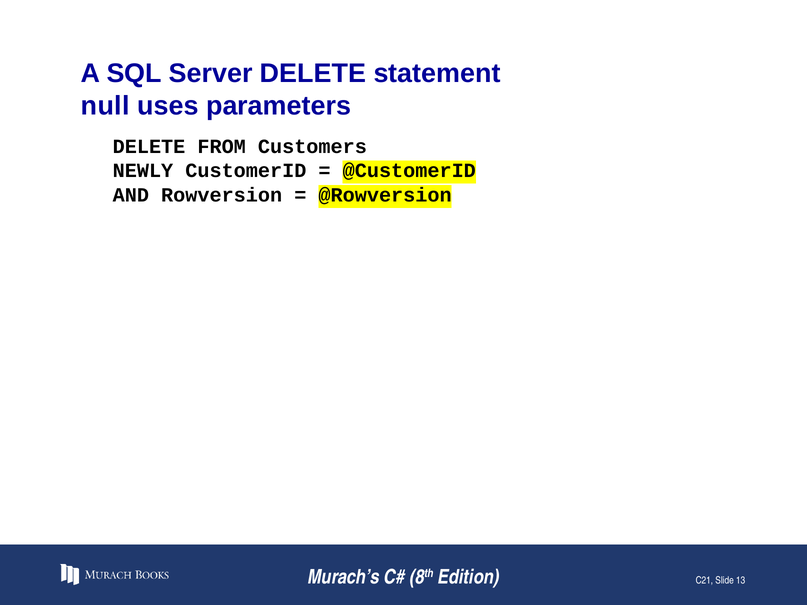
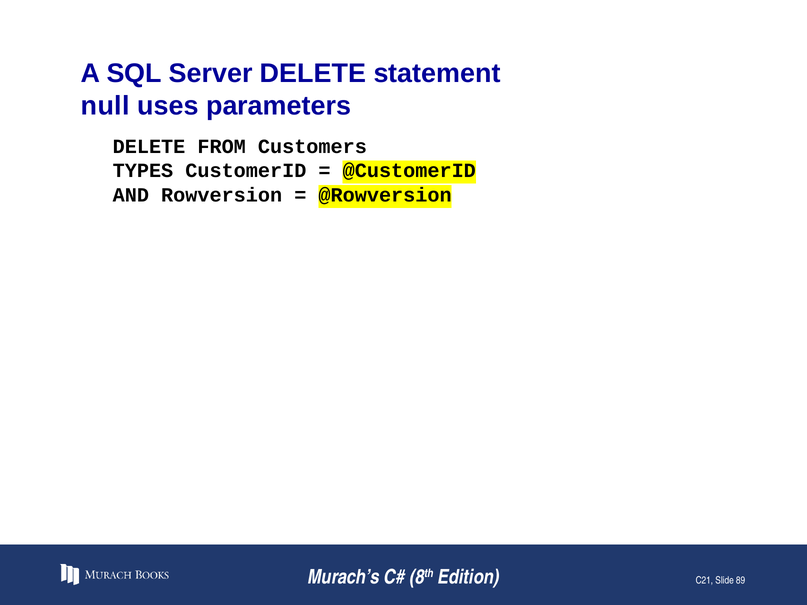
NEWLY: NEWLY -> TYPES (143, 171)
13: 13 -> 89 (741, 581)
